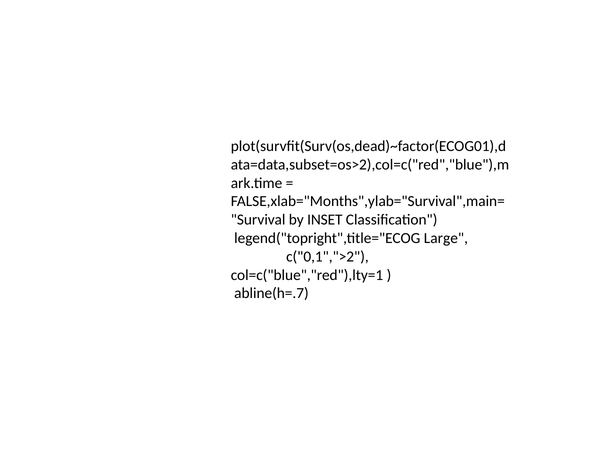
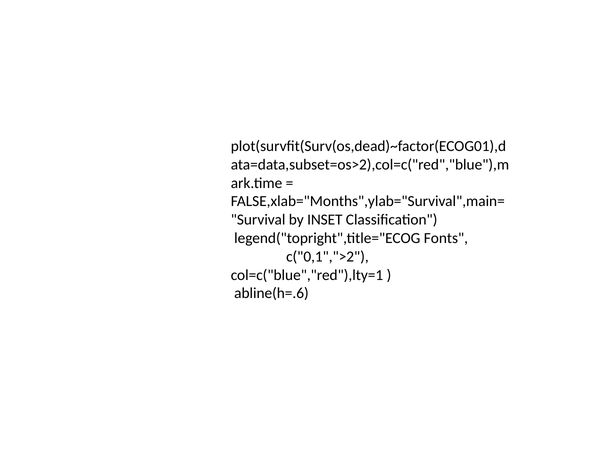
Large: Large -> Fonts (446, 238)
abline(h=.7: abline(h=.7 -> abline(h=.6 (271, 293)
